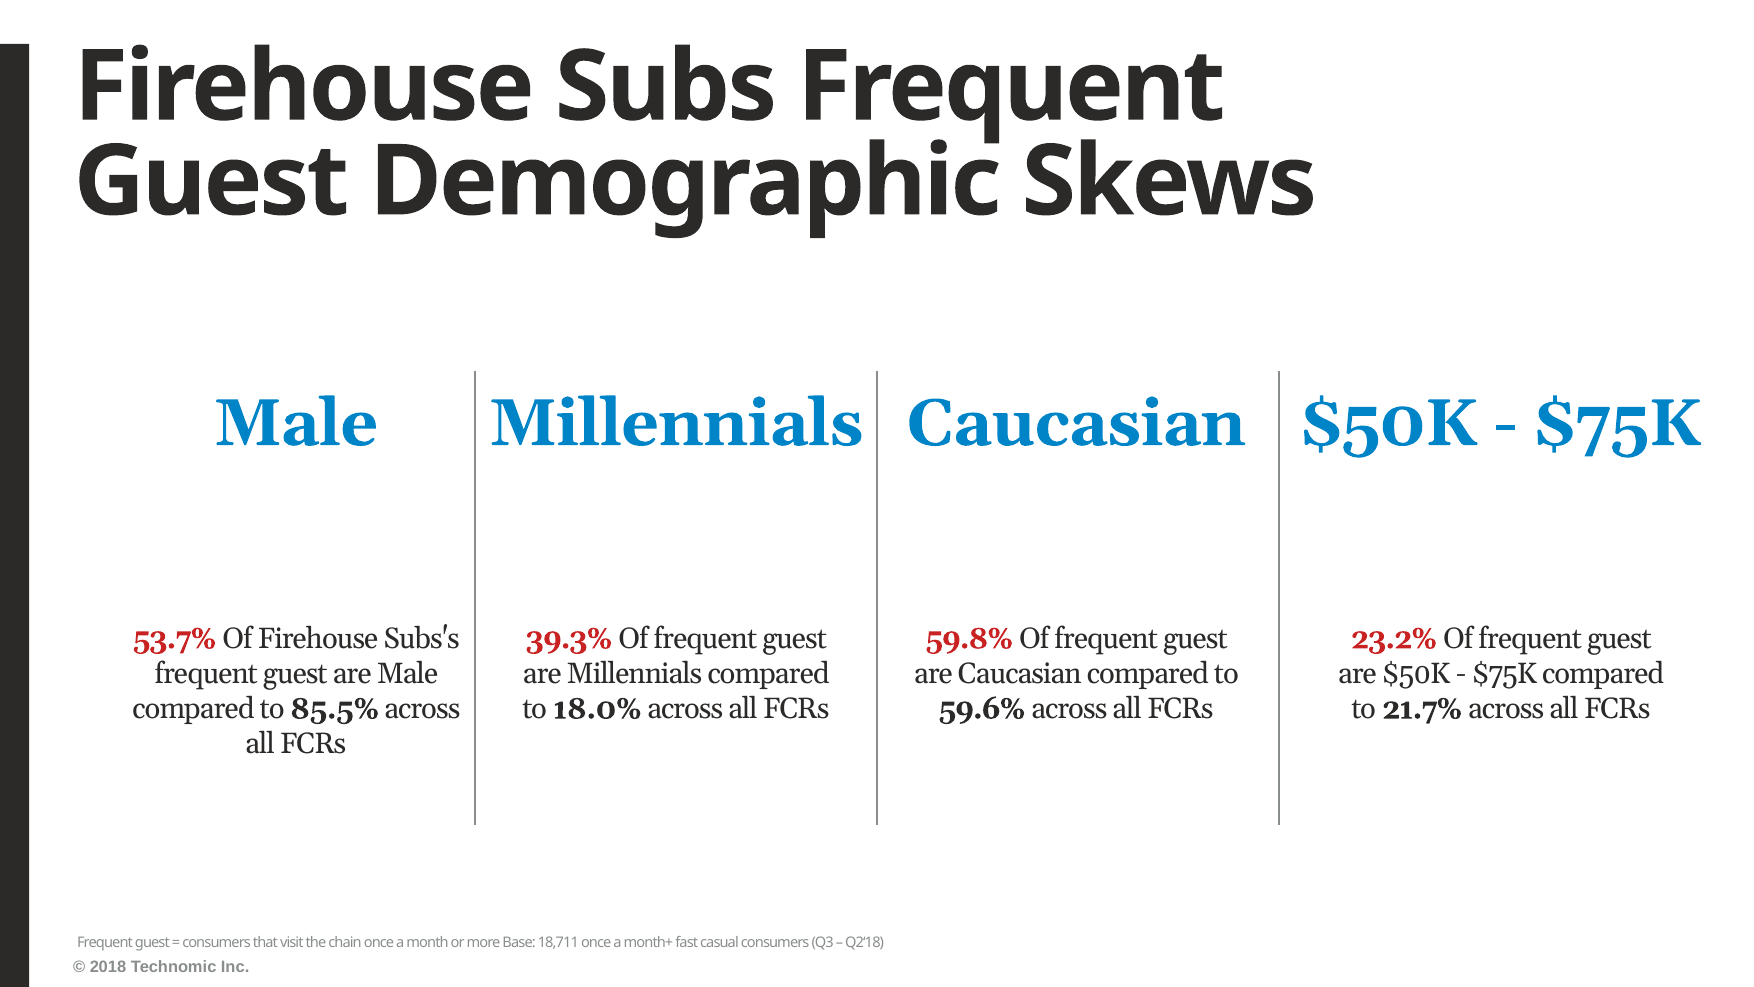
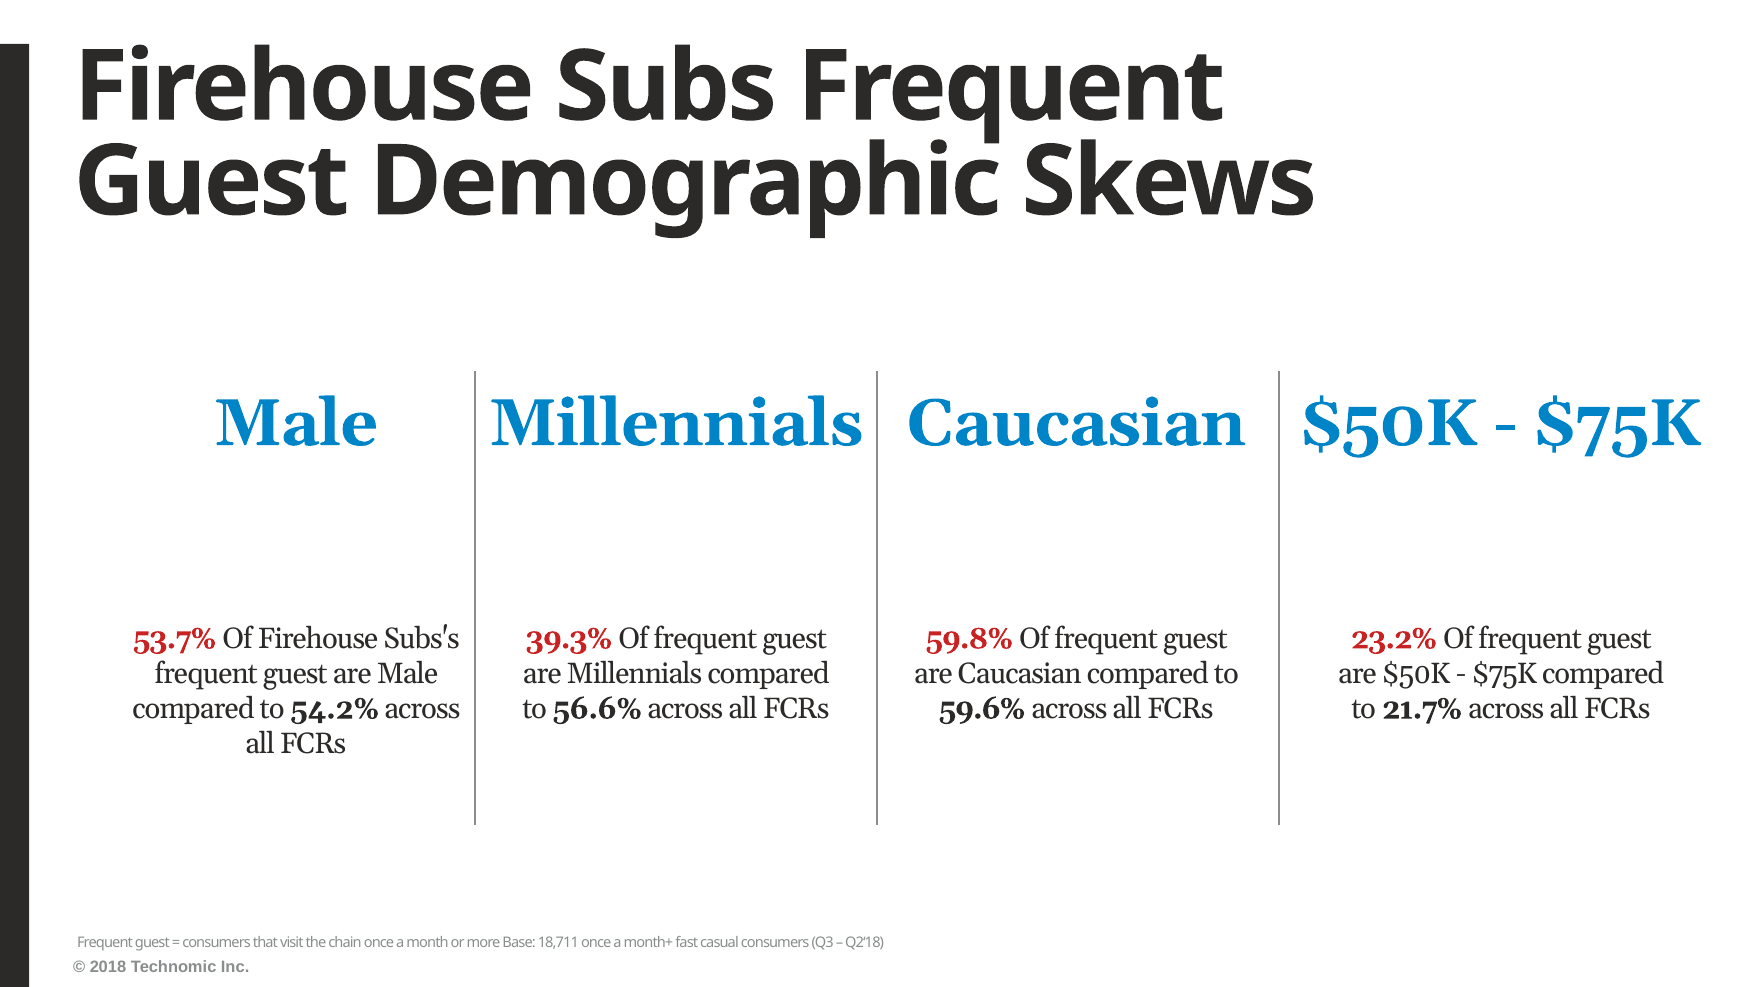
85.5%: 85.5% -> 54.2% (335, 709)
18.0%: 18.0% -> 56.6% (597, 709)
